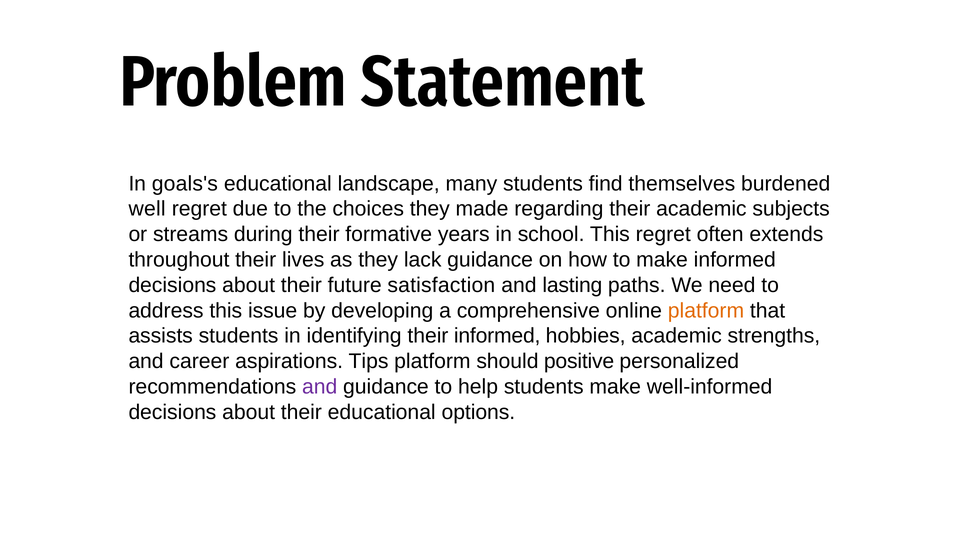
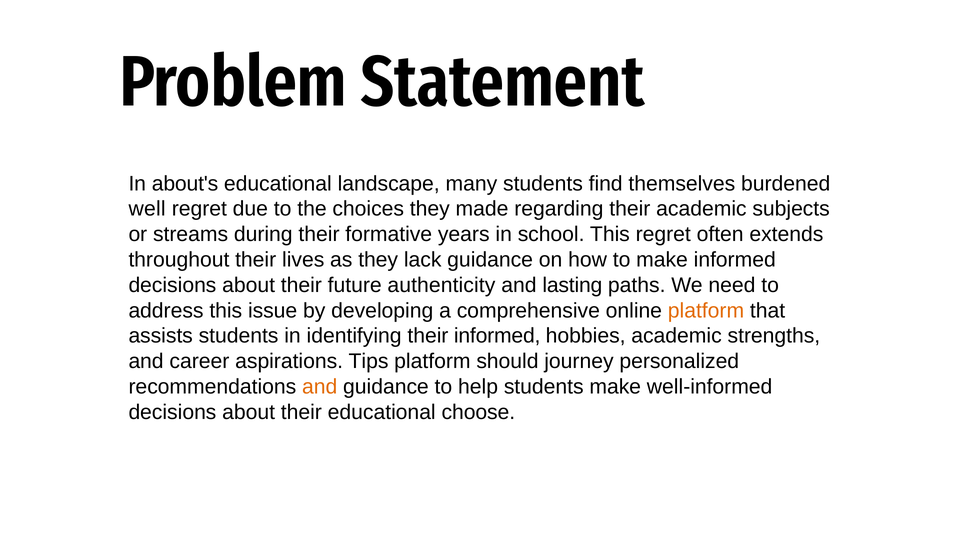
goals's: goals's -> about's (185, 184)
satisfaction: satisfaction -> authenticity (441, 285)
positive: positive -> journey (579, 361)
and colour: purple -> orange (320, 387)
options: options -> choose (478, 412)
